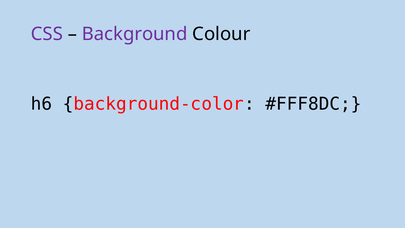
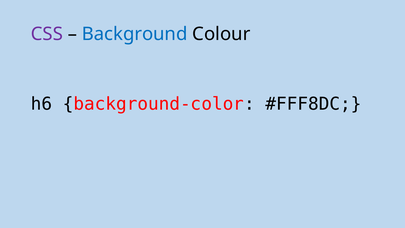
Background colour: purple -> blue (135, 34)
